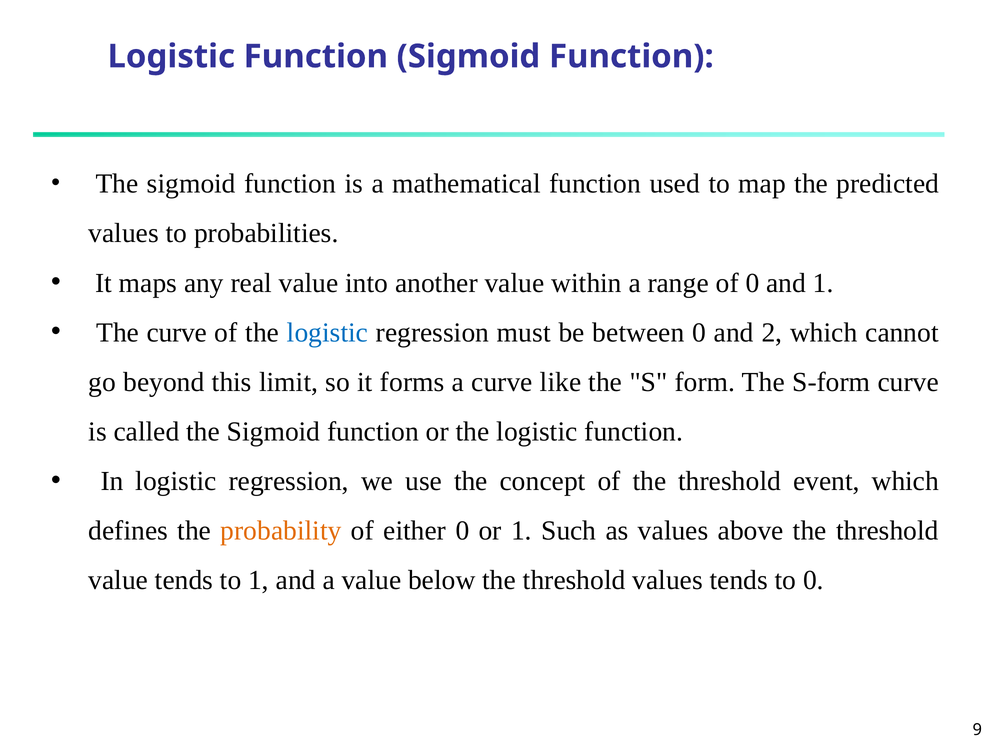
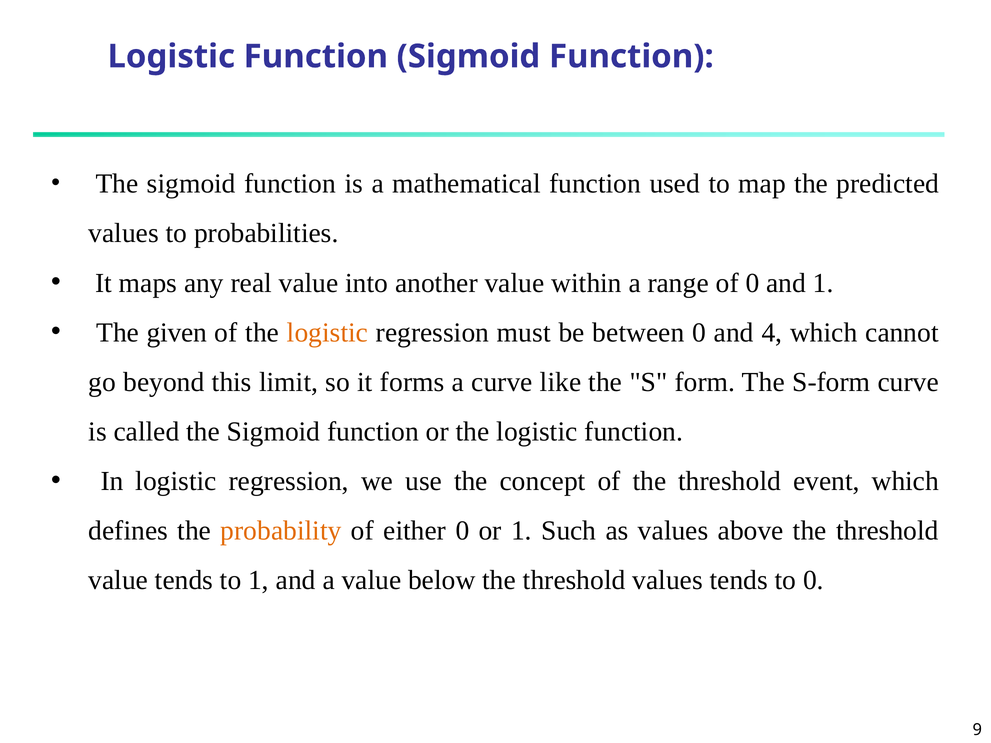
The curve: curve -> given (177, 333)
logistic colour: blue -> orange (327, 333)
2: 2 -> 4 (772, 333)
